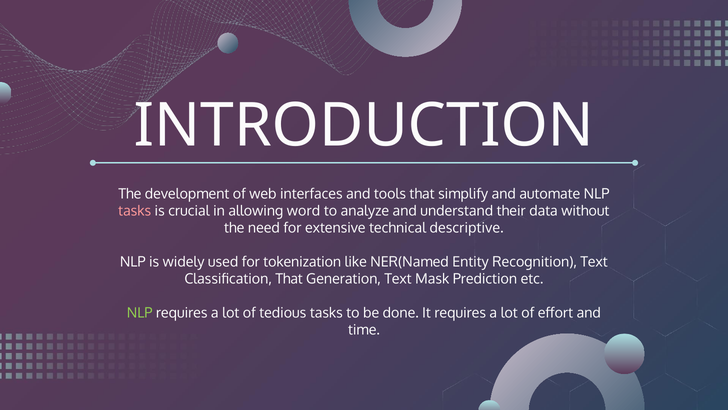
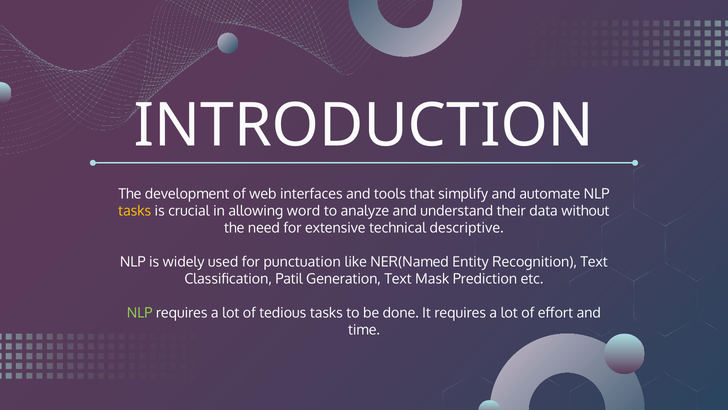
tasks colour: pink -> yellow (135, 211)
tokenization: tokenization -> punctuation (302, 262)
Classification That: That -> Patil (289, 279)
